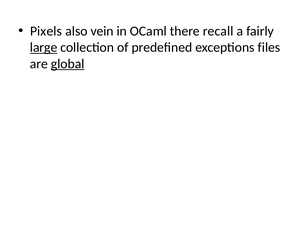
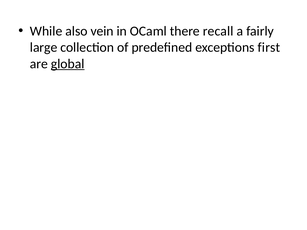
Pixels: Pixels -> While (46, 31)
large underline: present -> none (44, 48)
files: files -> first (269, 48)
